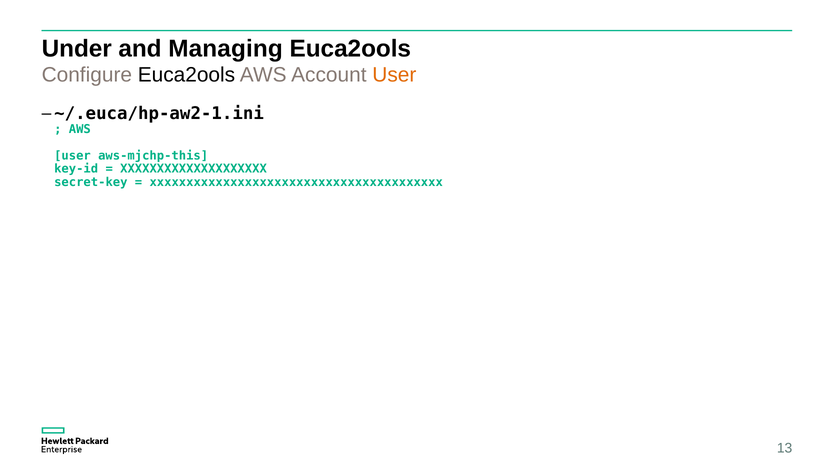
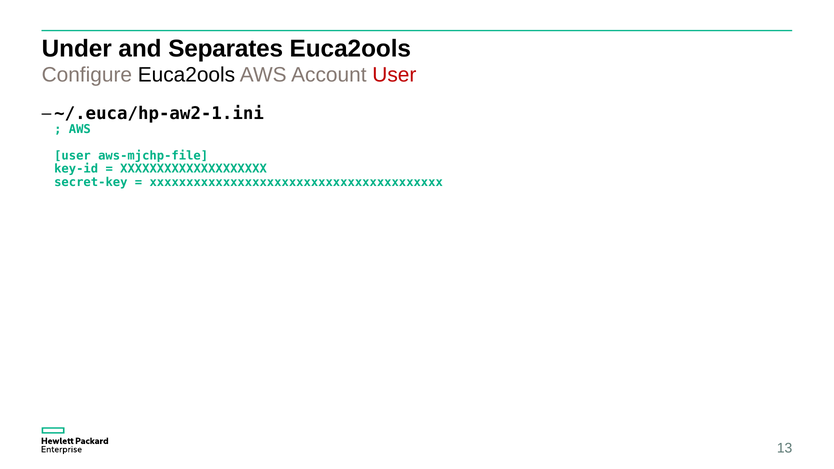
Managing: Managing -> Separates (226, 49)
User colour: orange -> red (394, 75)
aws-mjchp-this: aws-mjchp-this -> aws-mjchp-file (153, 156)
